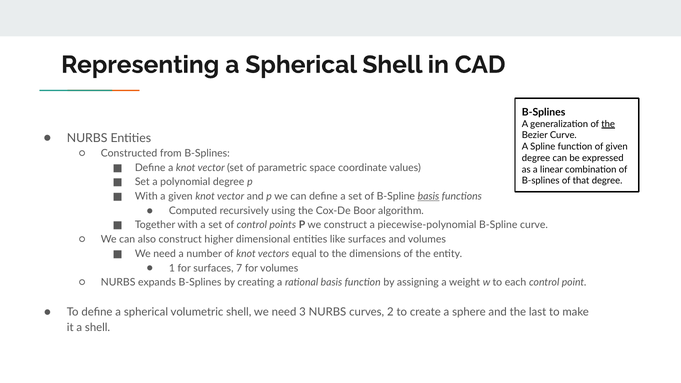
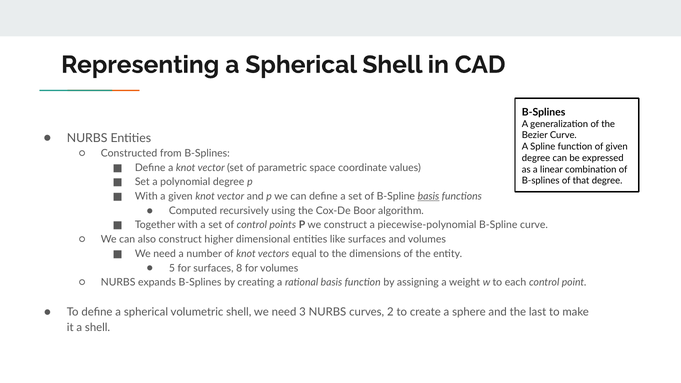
the underline: present -> none (608, 124)
1: 1 -> 5 (172, 268)
7: 7 -> 8 (239, 268)
